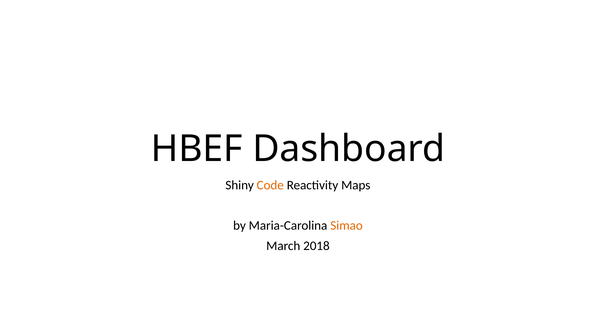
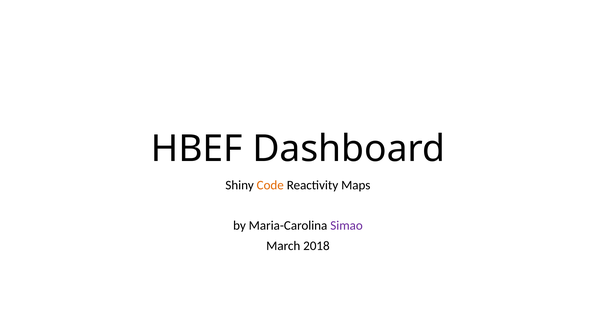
Simao colour: orange -> purple (347, 226)
